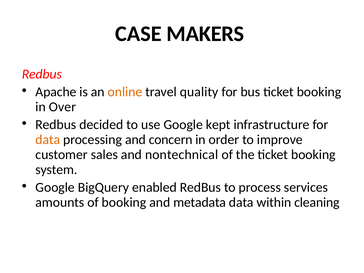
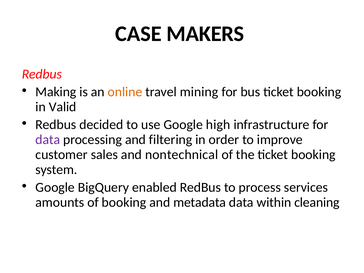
Apache: Apache -> Making (56, 92)
quality: quality -> mining (199, 92)
Over: Over -> Valid (63, 107)
kept: kept -> high (218, 125)
data colour: orange -> purple (48, 140)
concern: concern -> filtering (171, 140)
